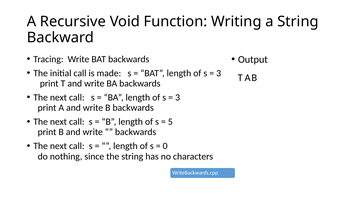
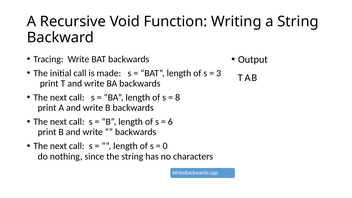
3: 3 -> 8 (178, 97)
5: 5 -> 6 (170, 122)
